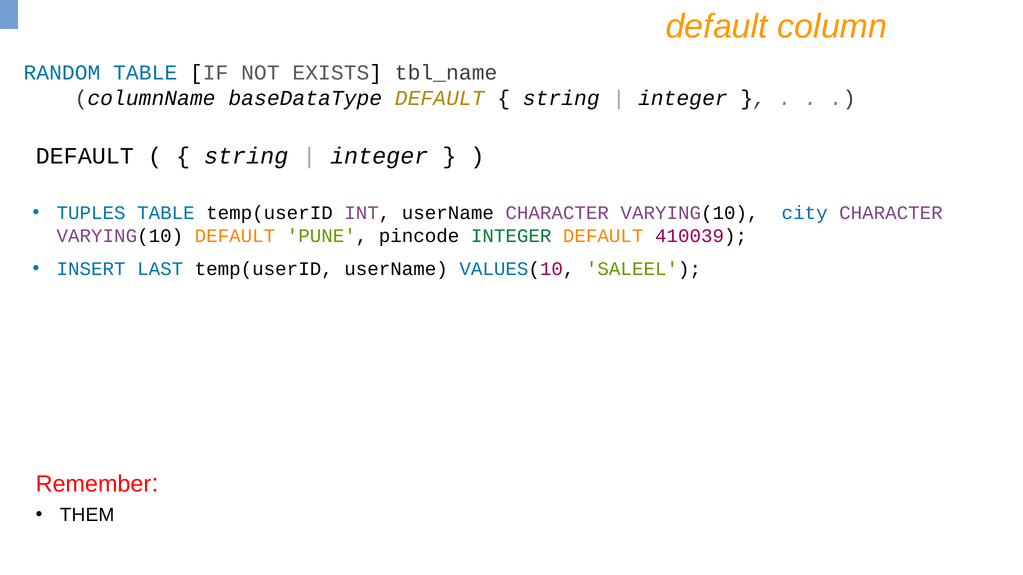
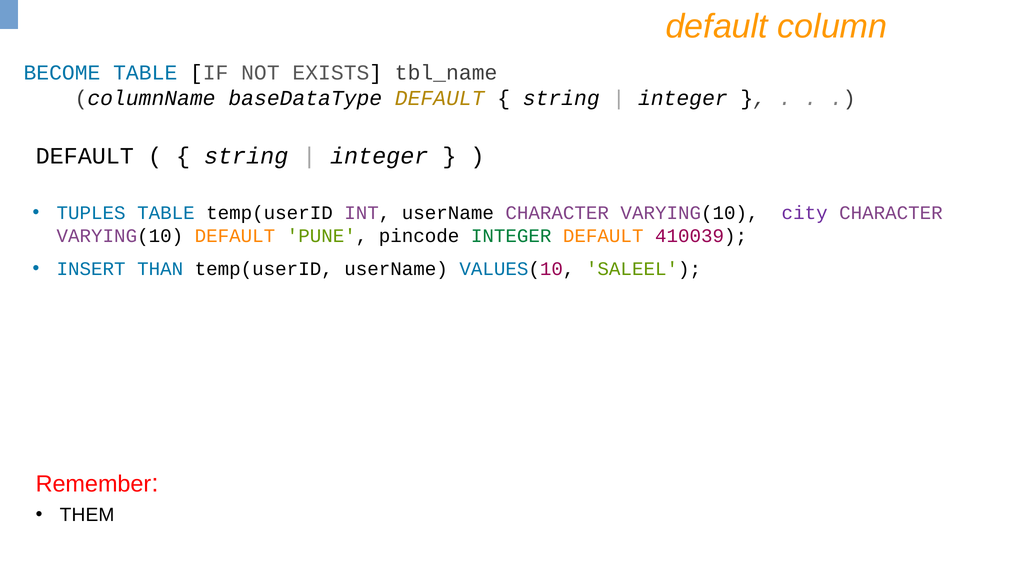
RANDOM: RANDOM -> BECOME (62, 73)
city colour: blue -> purple (805, 213)
LAST: LAST -> THAN (160, 269)
